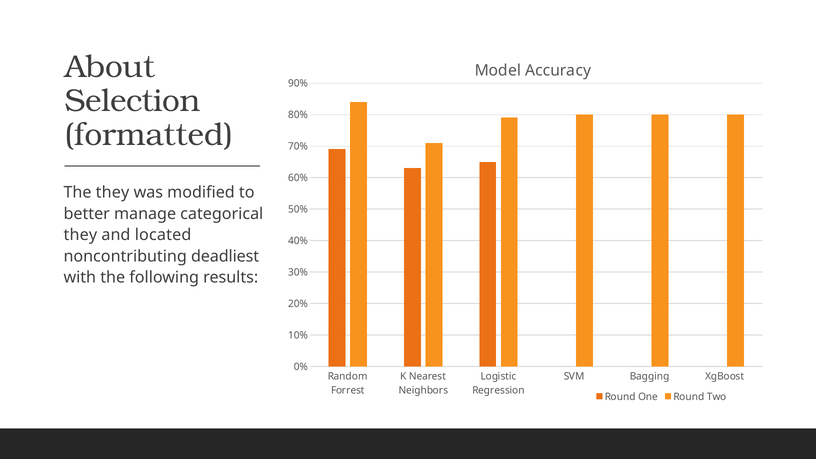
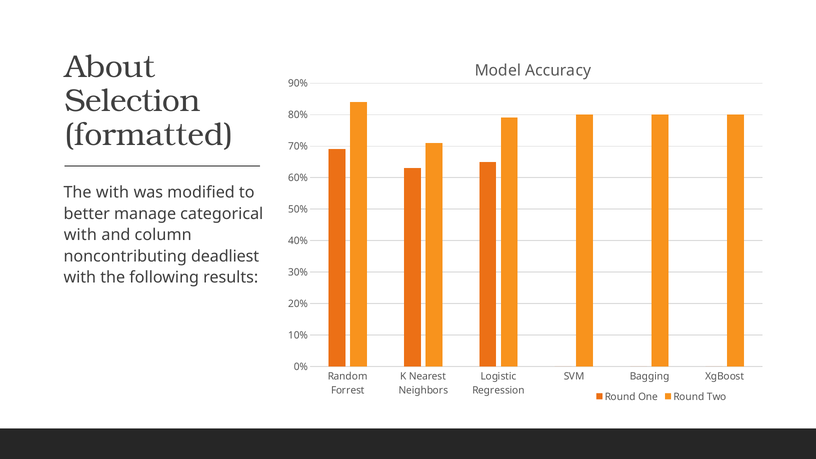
The they: they -> with (112, 192)
they: they -> with (80, 235)
located: located -> column (163, 235)
